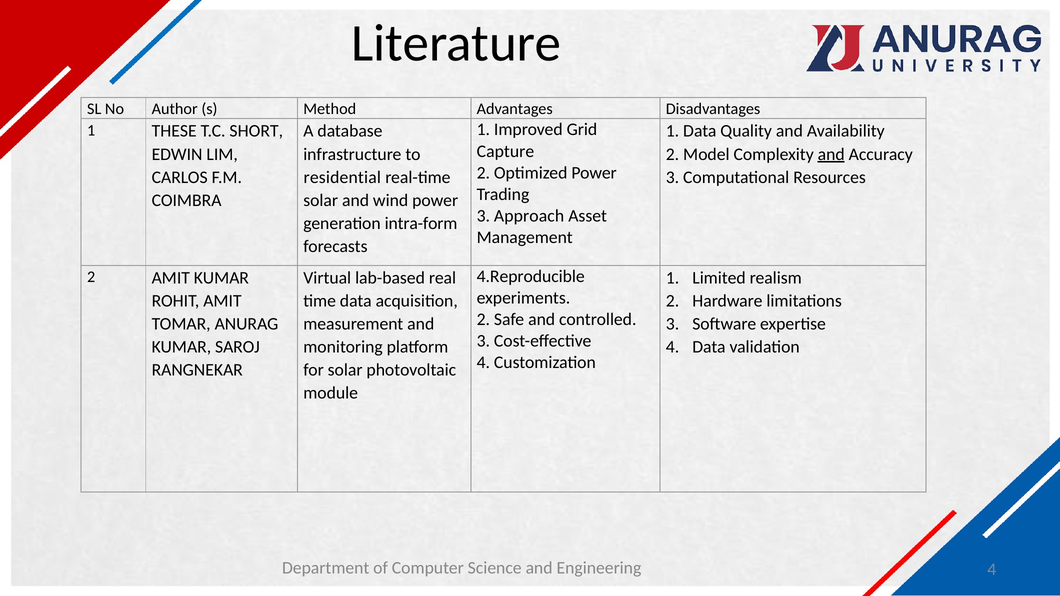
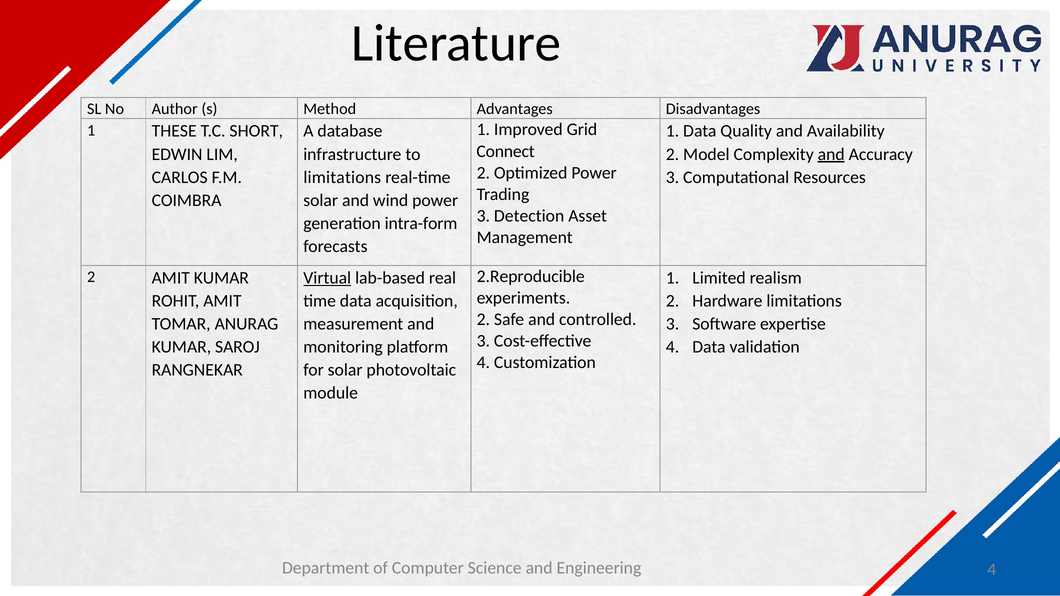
Capture: Capture -> Connect (506, 151)
residential: residential -> limitations (342, 177)
Approach: Approach -> Detection (529, 216)
4.Reproducible: 4.Reproducible -> 2.Reproducible (531, 277)
Virtual underline: none -> present (327, 278)
